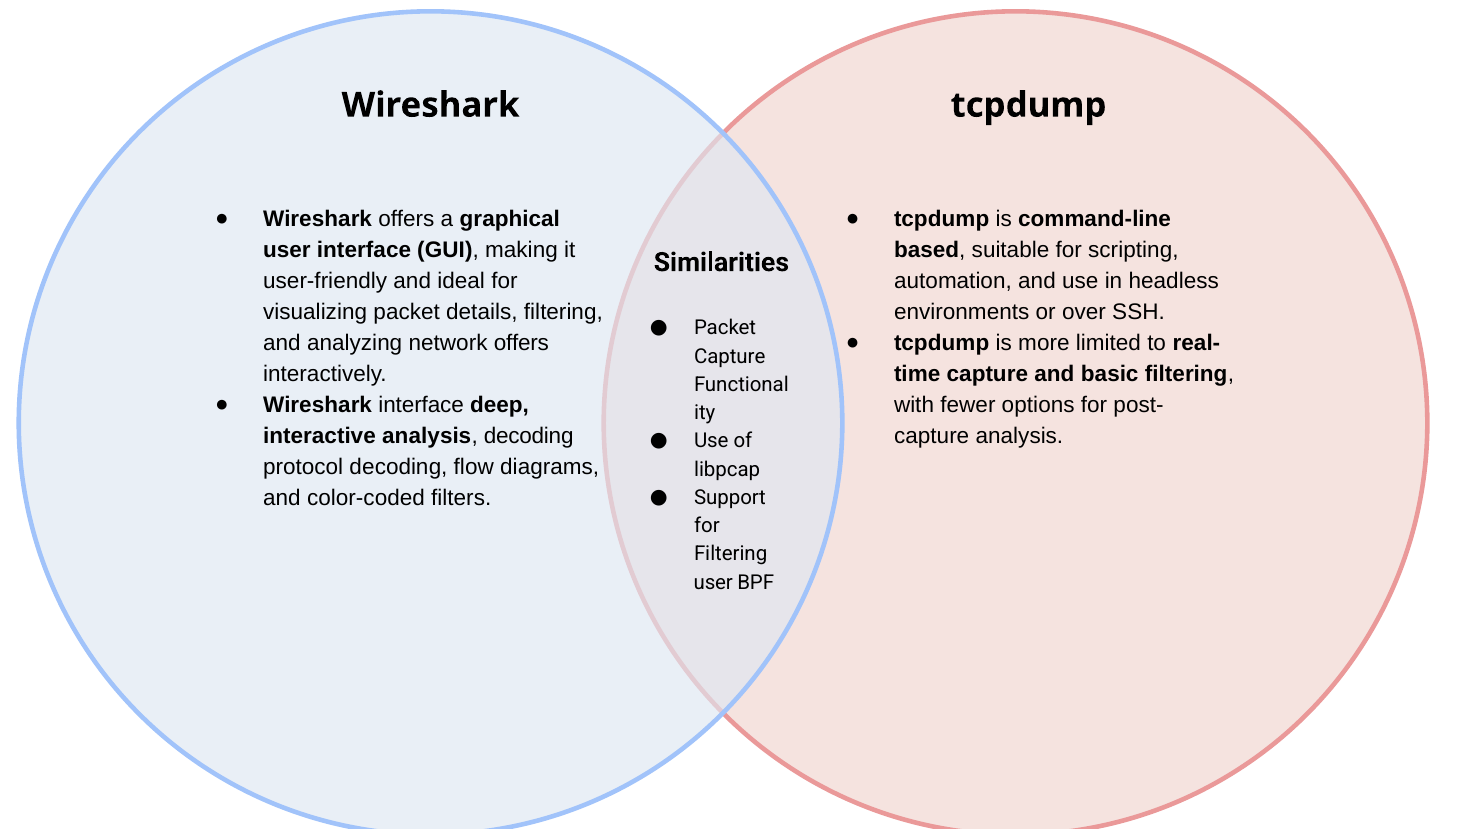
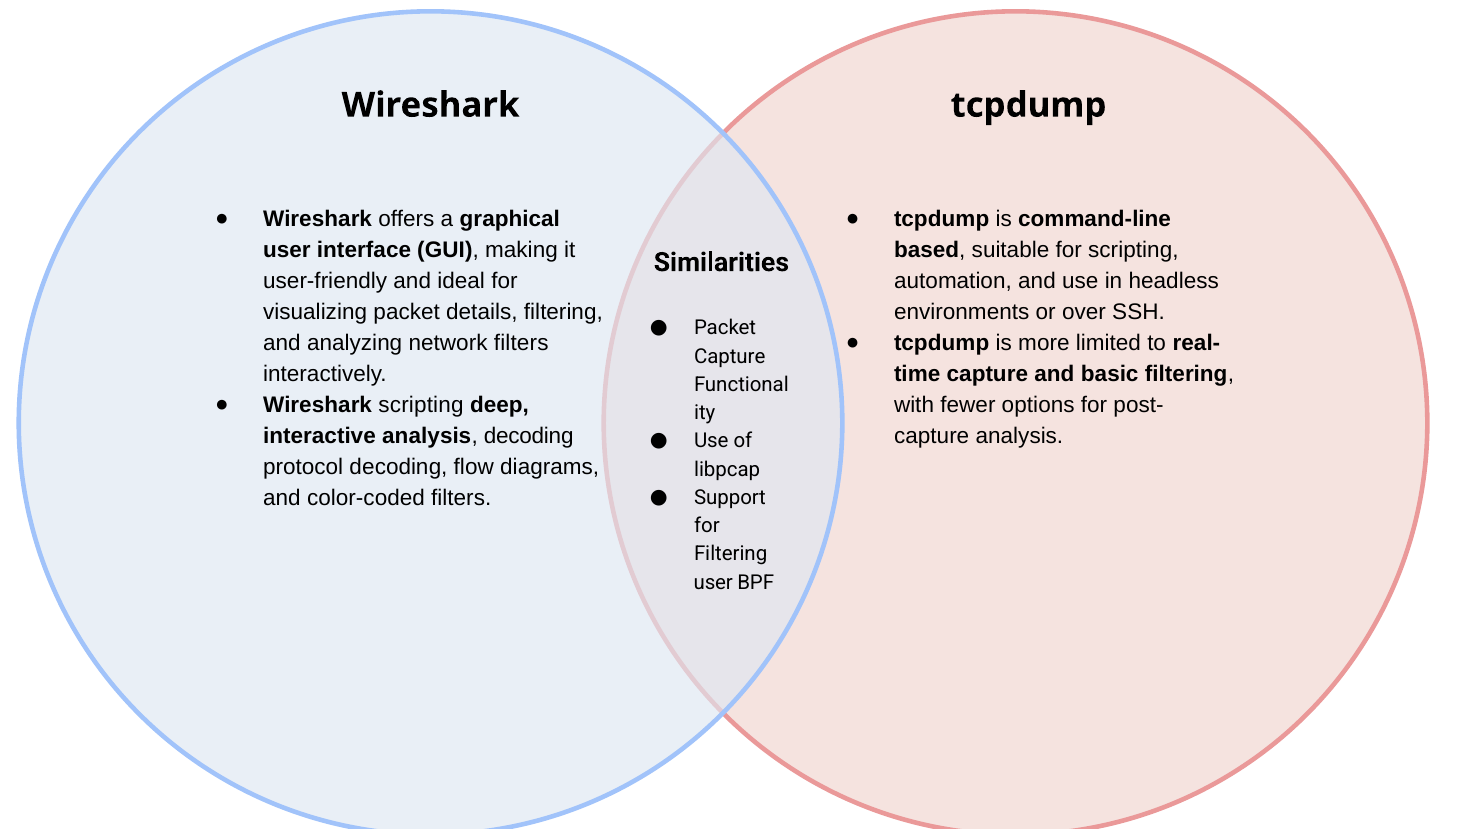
network offers: offers -> filters (521, 343)
Wireshark interface: interface -> scripting (421, 405)
